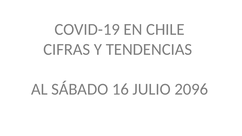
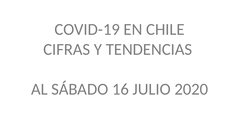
2096: 2096 -> 2020 (191, 89)
